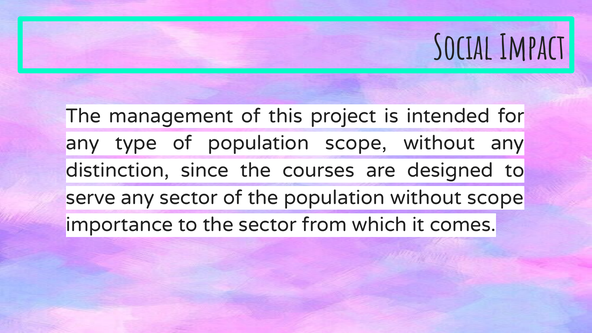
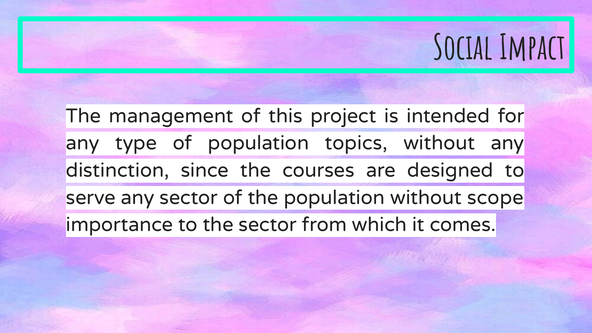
population scope: scope -> topics (356, 143)
